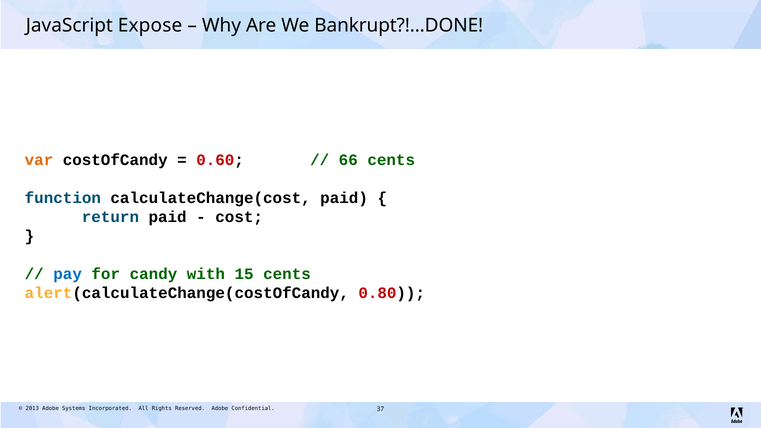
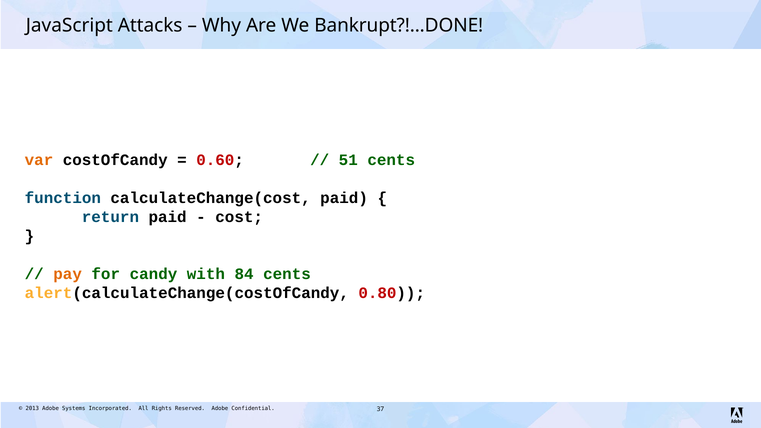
Expose: Expose -> Attacks (150, 26)
66: 66 -> 51 (348, 160)
pay colour: blue -> orange (68, 274)
15: 15 -> 84 (244, 274)
